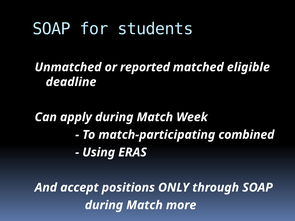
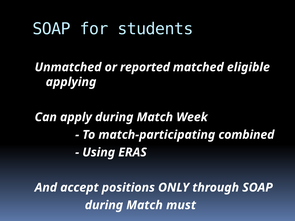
deadline: deadline -> applying (71, 82)
more: more -> must (181, 205)
